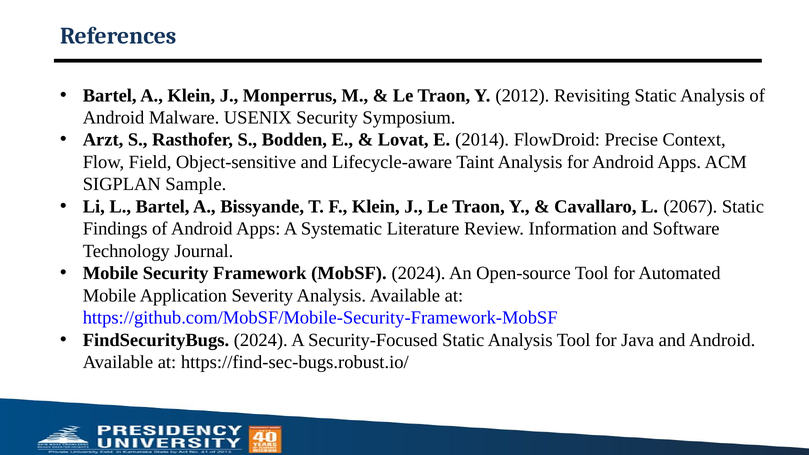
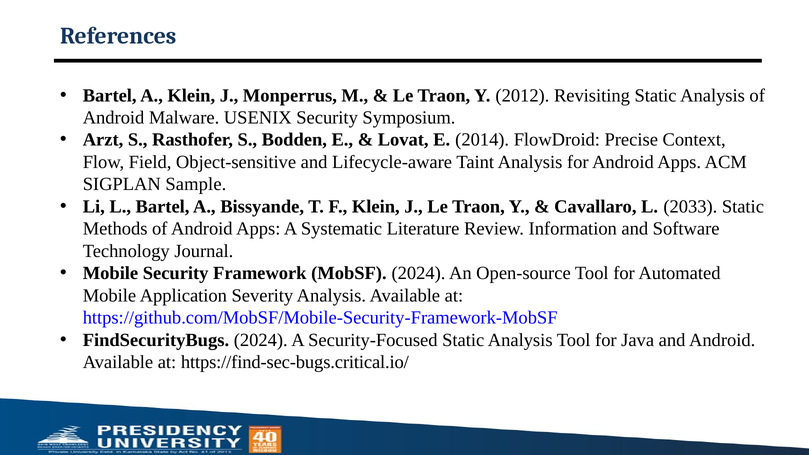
2067: 2067 -> 2033 (690, 207)
Findings: Findings -> Methods (115, 229)
https://find-sec-bugs.robust.io/: https://find-sec-bugs.robust.io/ -> https://find-sec-bugs.critical.io/ (295, 362)
